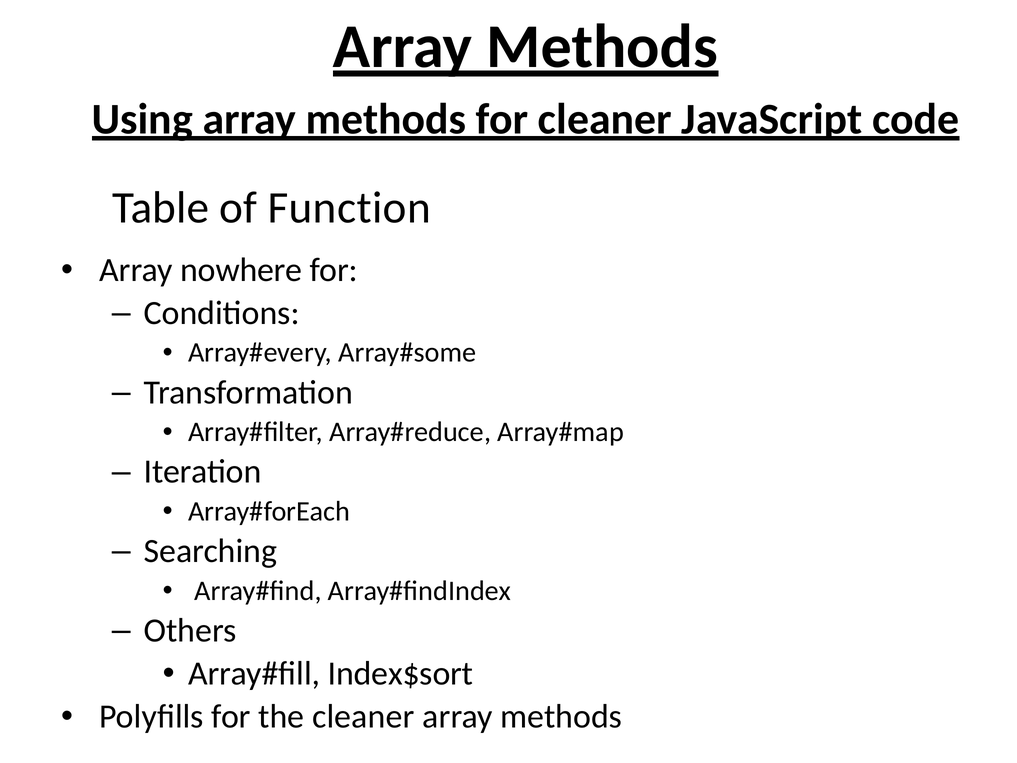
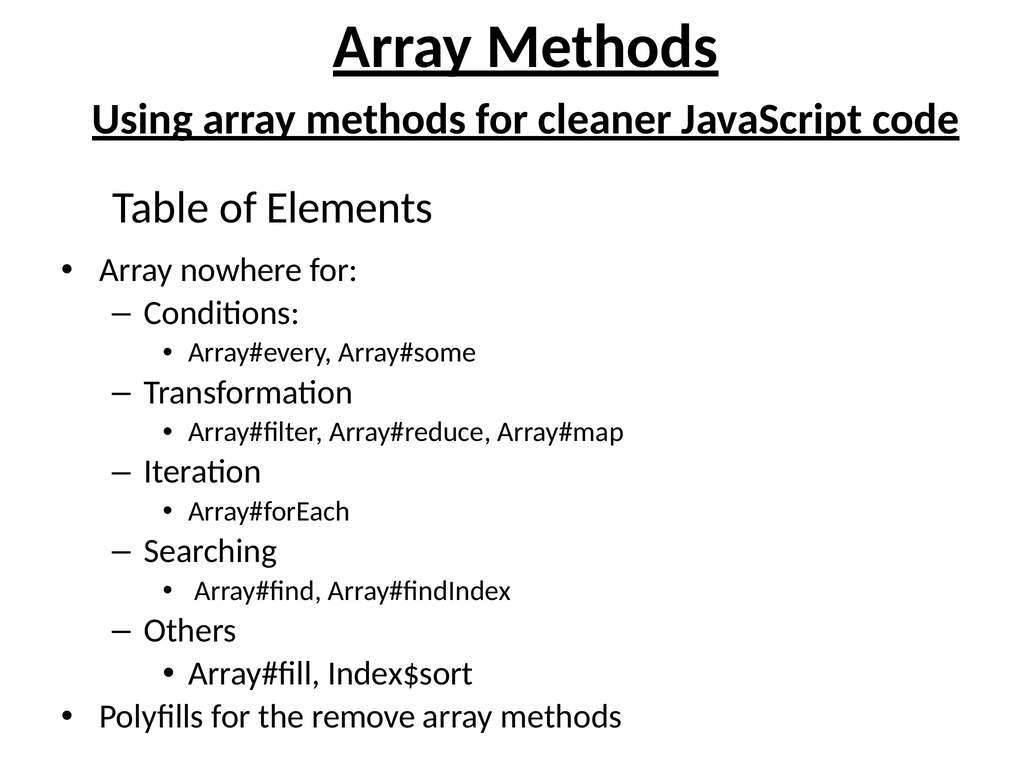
Function: Function -> Elements (350, 208)
the cleaner: cleaner -> remove (364, 716)
